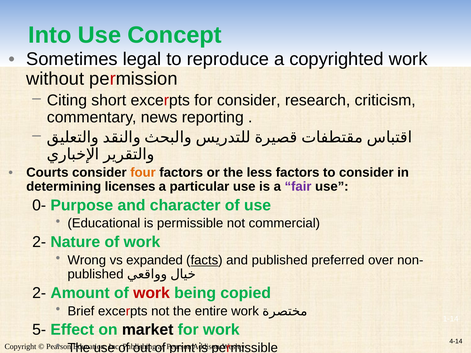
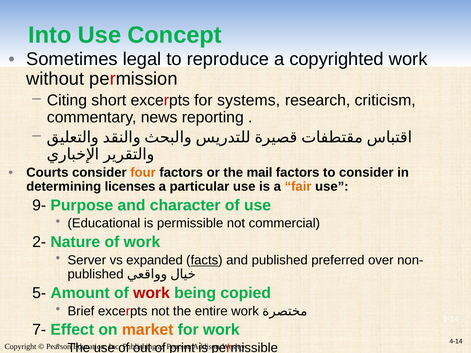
for consider: consider -> systems (249, 100)
less: less -> mail (259, 173)
fair colour: purple -> orange (298, 187)
0-: 0- -> 9- (39, 205)
Wrong: Wrong -> Server (87, 260)
2-: 2- -> 5- (39, 293)
5-: 5- -> 7- (39, 330)
market colour: black -> orange (148, 330)
